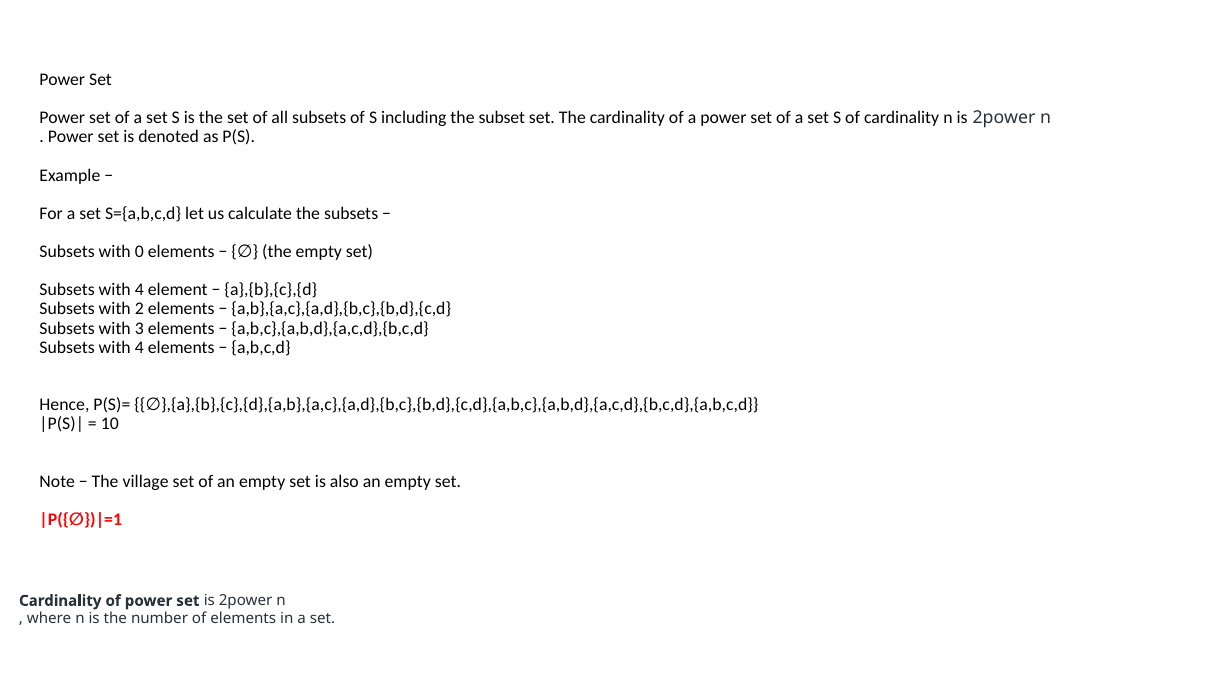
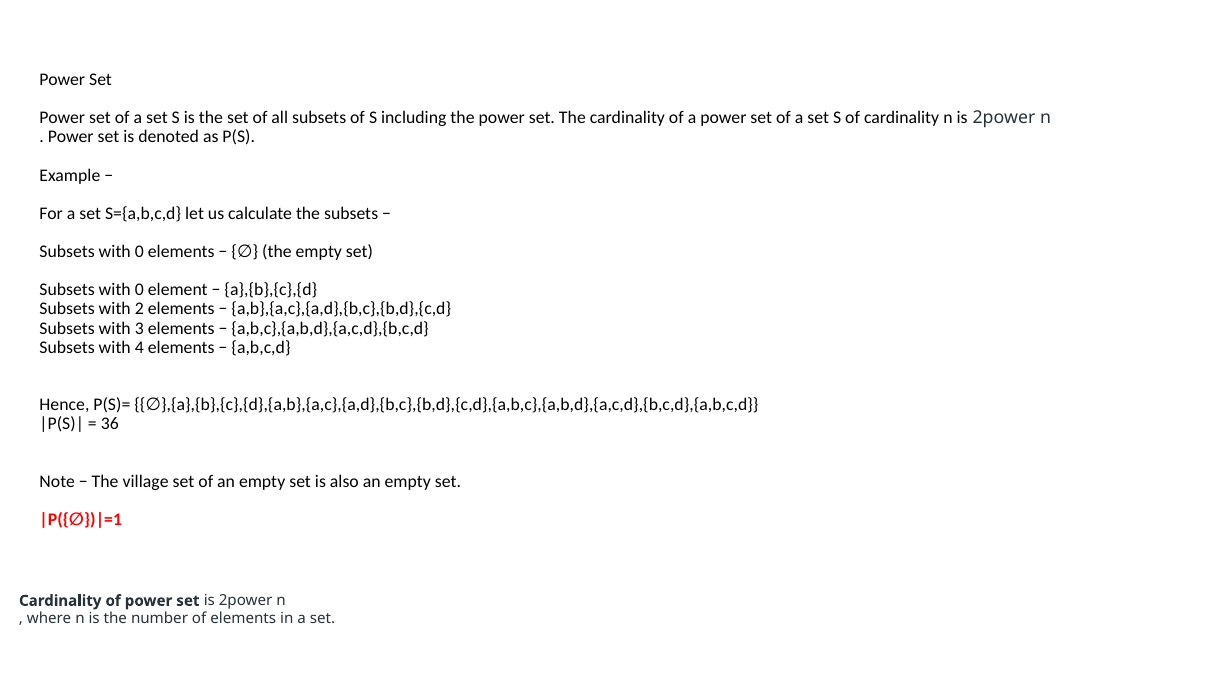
the subset: subset -> power (502, 118)
4: 4 -> 0 (139, 290)
10: 10 -> 36 (110, 424)
